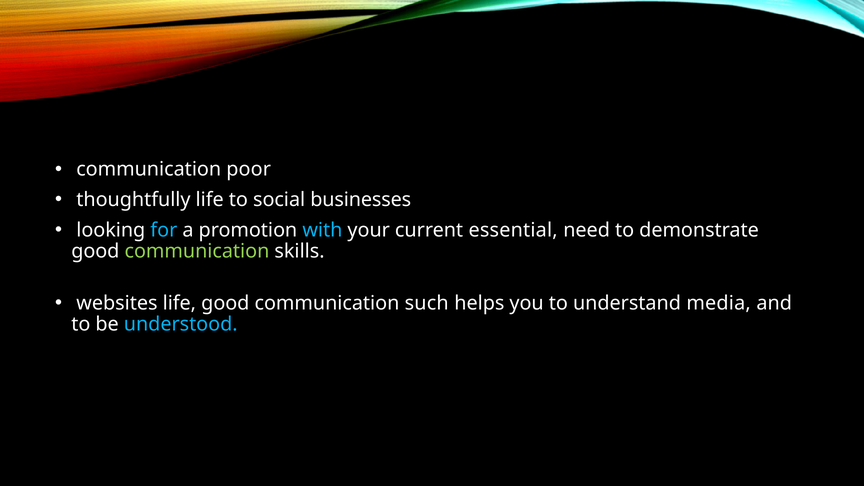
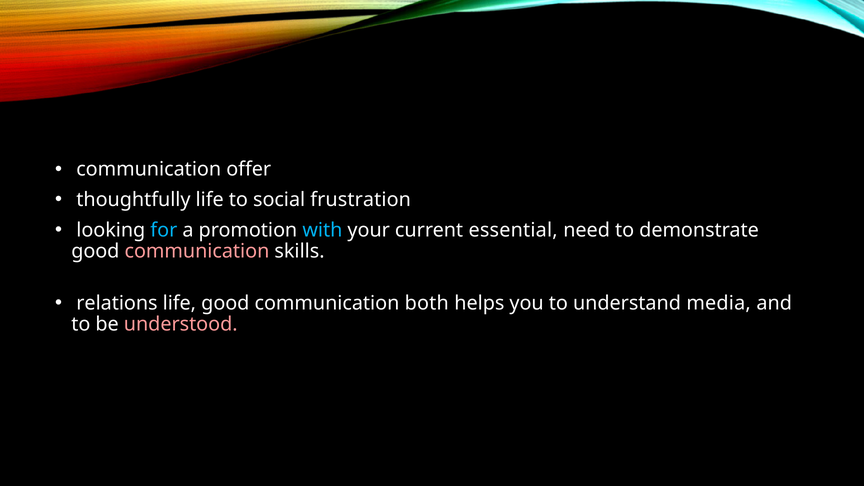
poor: poor -> offer (249, 169)
businesses: businesses -> frustration (361, 200)
communication colour: light green -> pink (197, 251)
websites: websites -> relations (117, 303)
such: such -> both (427, 303)
understood colour: light blue -> pink (181, 324)
